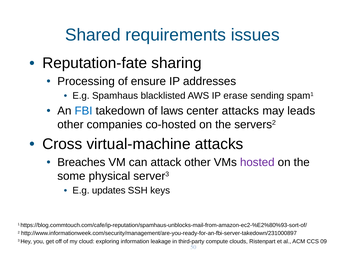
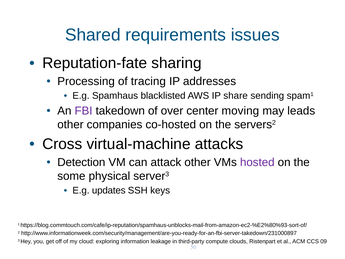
ensure: ensure -> tracing (148, 81)
erase: erase -> share (236, 96)
FBI colour: blue -> purple (84, 111)
laws: laws -> over (172, 111)
center attacks: attacks -> moving (240, 111)
Breaches: Breaches -> Detection (81, 162)
